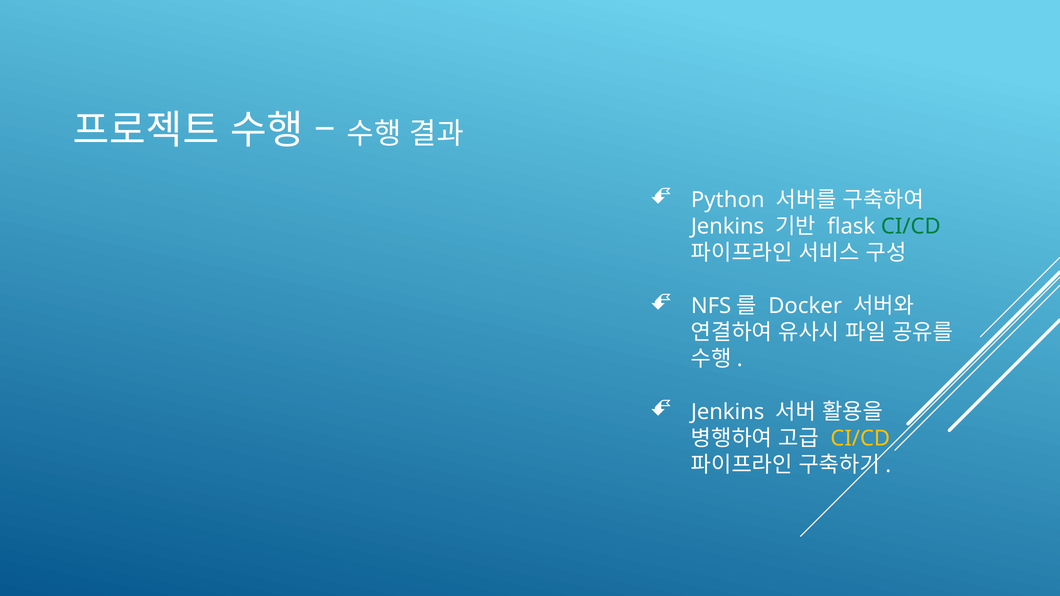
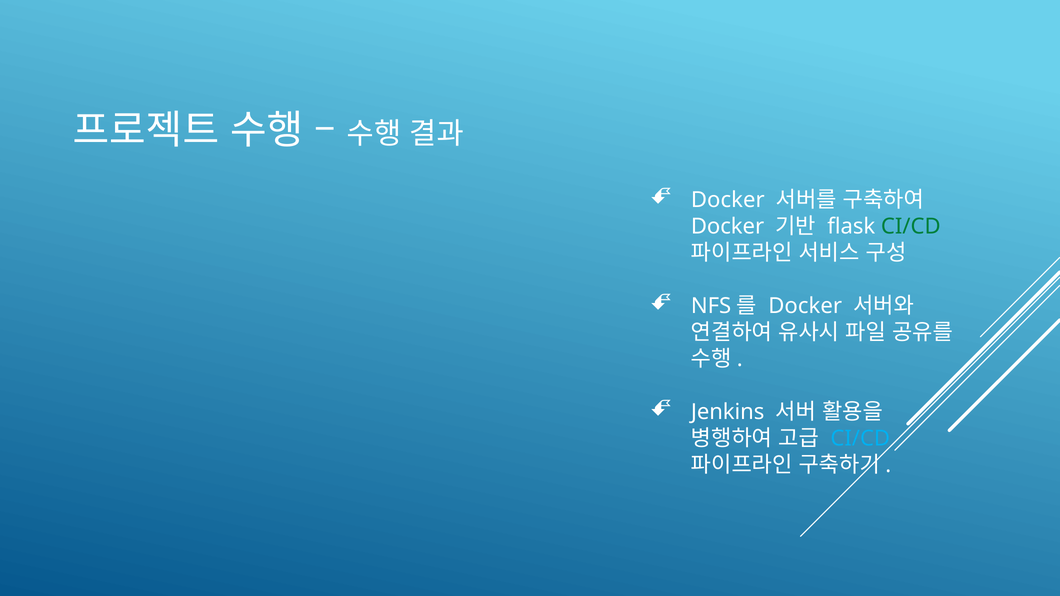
Python: Python -> Docker (728, 200)
Jenkins: Jenkins -> Docker (728, 227)
CI/CD colour: yellow -> light blue (860, 439)
